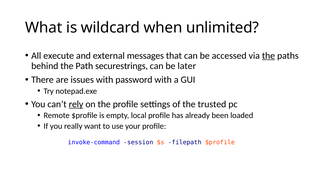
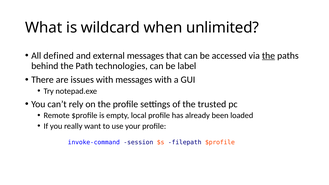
execute: execute -> defined (59, 56)
securestrings: securestrings -> technologies (121, 66)
later: later -> label (187, 66)
with password: password -> messages (134, 80)
rely underline: present -> none (76, 104)
